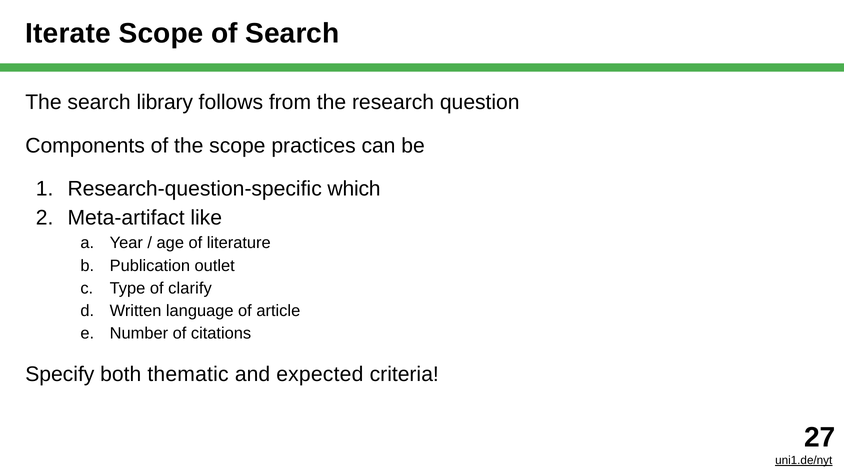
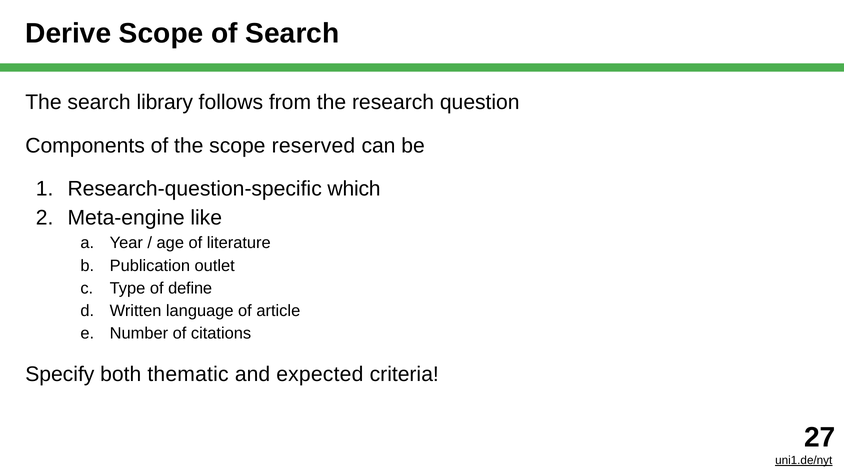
Iterate: Iterate -> Derive (68, 34)
practices: practices -> reserved (313, 145)
Meta-artifact: Meta-artifact -> Meta-engine (126, 218)
clarify: clarify -> define (190, 288)
